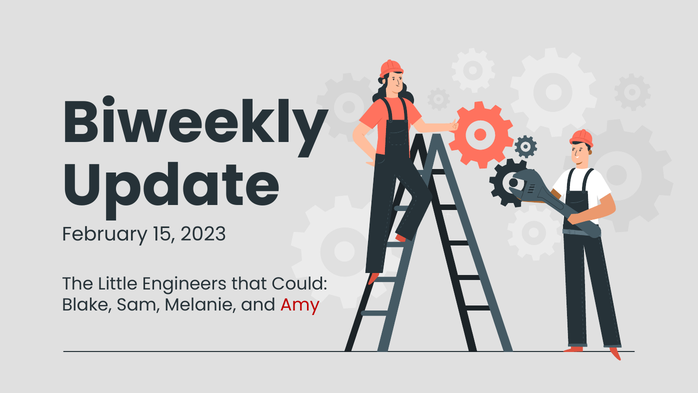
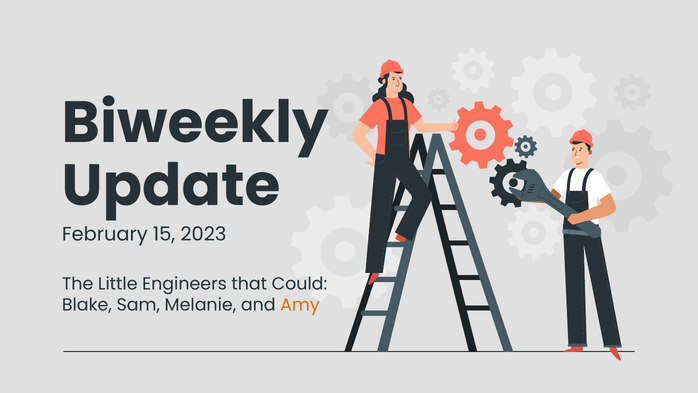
Amy colour: red -> orange (300, 305)
